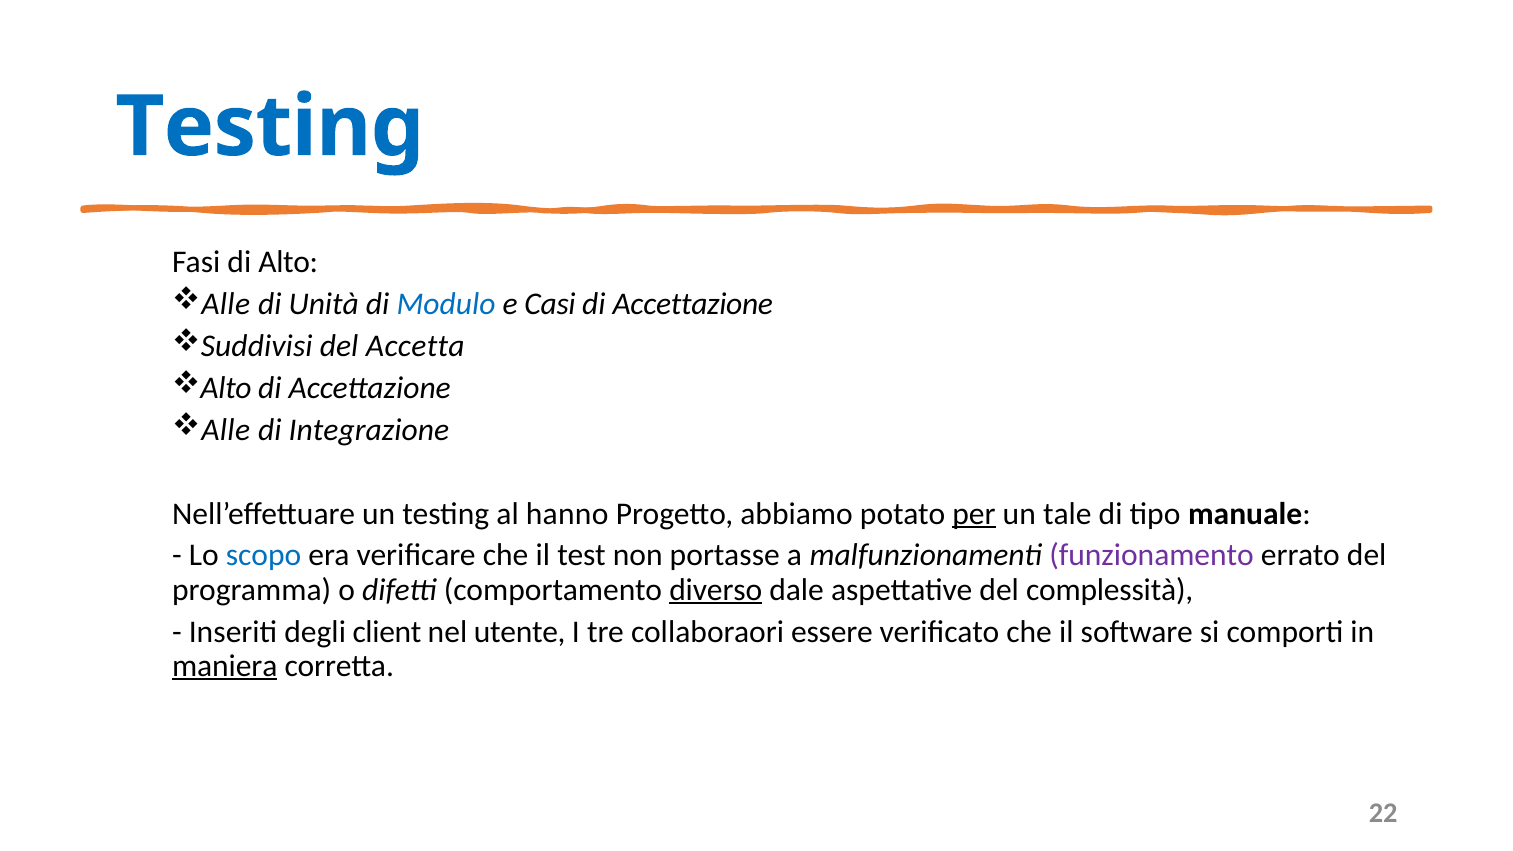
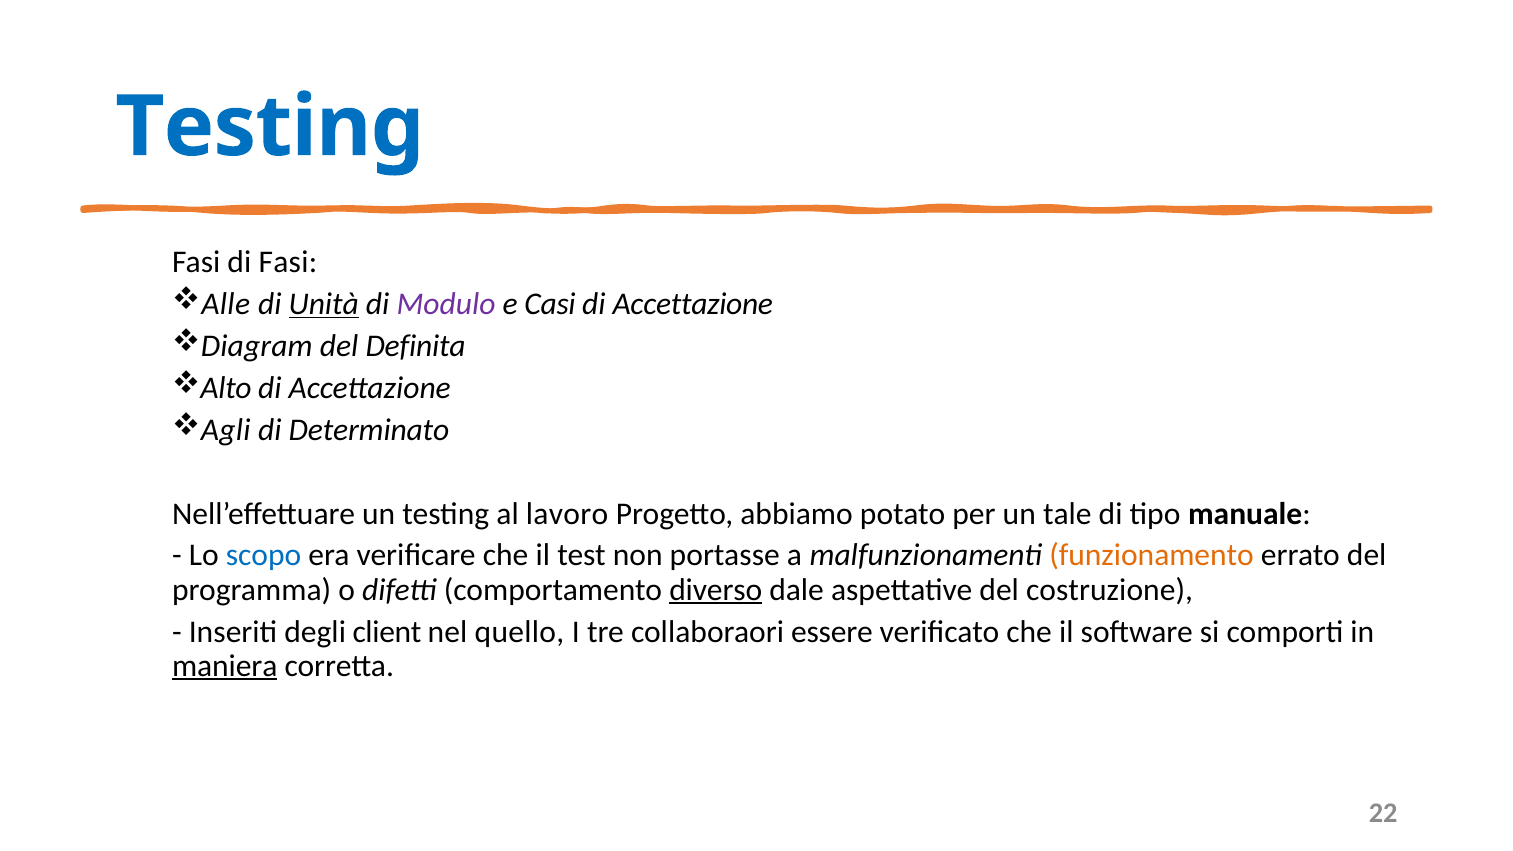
di Alto: Alto -> Fasi (288, 262)
Unità underline: none -> present (324, 304)
Modulo colour: blue -> purple (446, 304)
Suddivisi: Suddivisi -> Diagram (257, 346)
Accetta: Accetta -> Definita (416, 346)
Alle: Alle -> Agli (226, 430)
Integrazione: Integrazione -> Determinato (369, 430)
hanno: hanno -> lavoro (567, 514)
per underline: present -> none (974, 514)
funzionamento colour: purple -> orange (1152, 556)
complessità: complessità -> costruzione (1110, 590)
utente: utente -> quello (519, 632)
